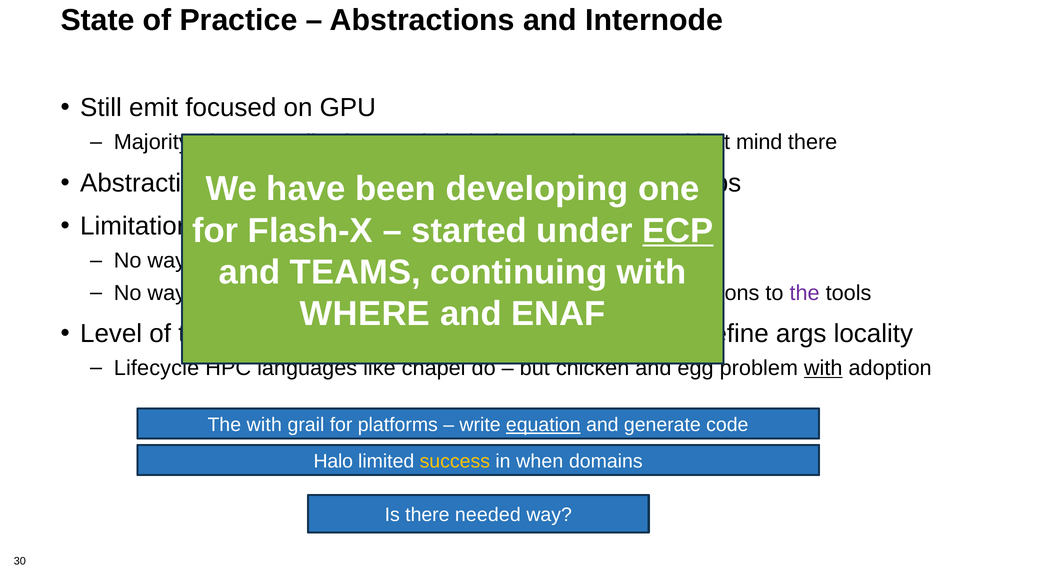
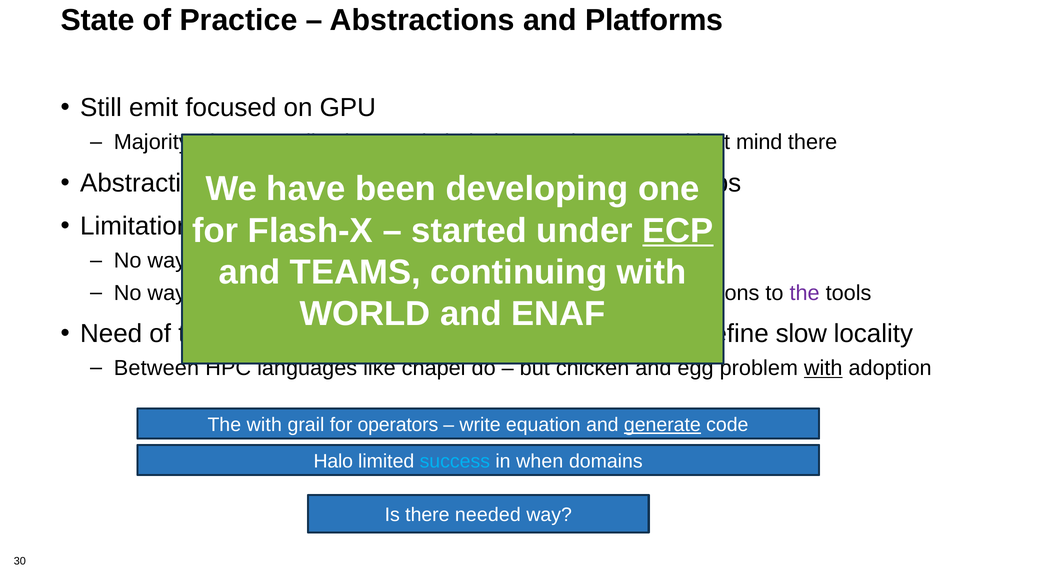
Internode: Internode -> Platforms (654, 20)
WHERE: WHERE -> WORLD (365, 314)
Level: Level -> Need (111, 334)
args: args -> slow (801, 334)
Lifecycle: Lifecycle -> Between (156, 368)
platforms: platforms -> operators (398, 425)
equation underline: present -> none (543, 425)
generate underline: none -> present (662, 425)
success colour: yellow -> light blue (455, 461)
